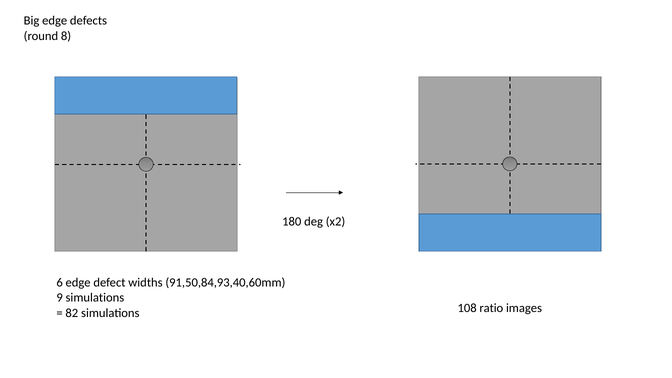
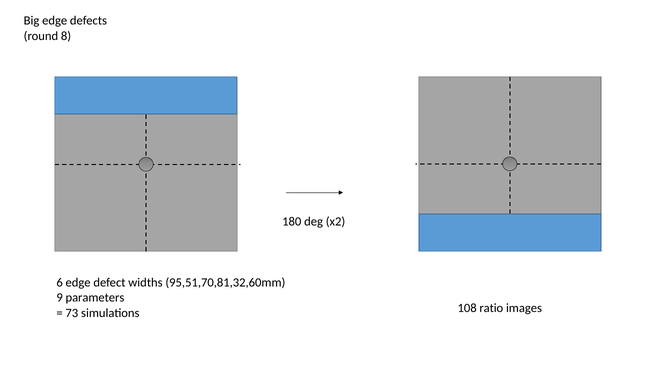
91,50,84,93,40,60mm: 91,50,84,93,40,60mm -> 95,51,70,81,32,60mm (225, 283)
9 simulations: simulations -> parameters (95, 298)
82: 82 -> 73 (72, 313)
